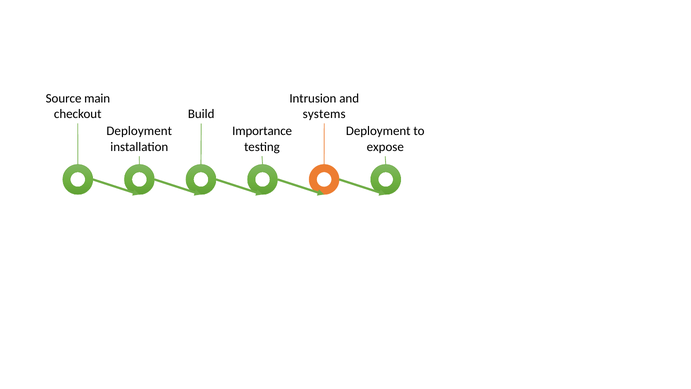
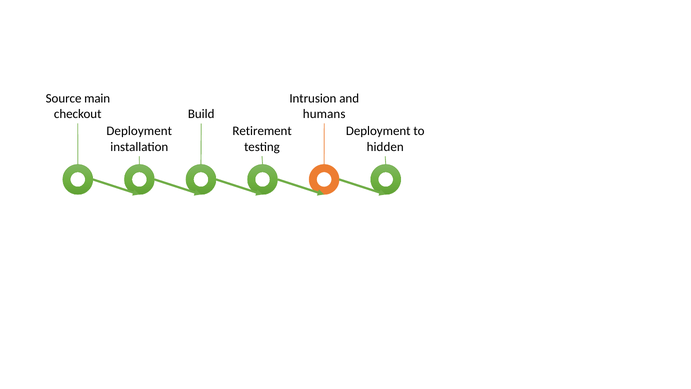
systems: systems -> humans (324, 114)
Importance: Importance -> Retirement (262, 131)
expose: expose -> hidden (385, 147)
